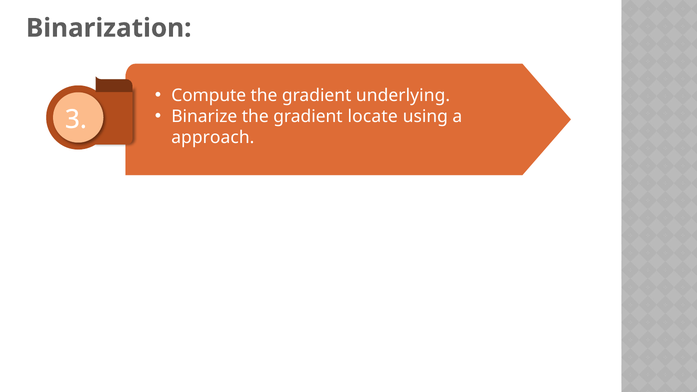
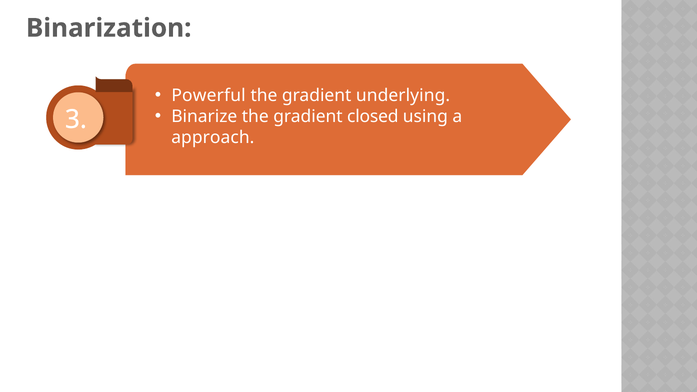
Compute: Compute -> Powerful (209, 96)
locate: locate -> closed (373, 116)
